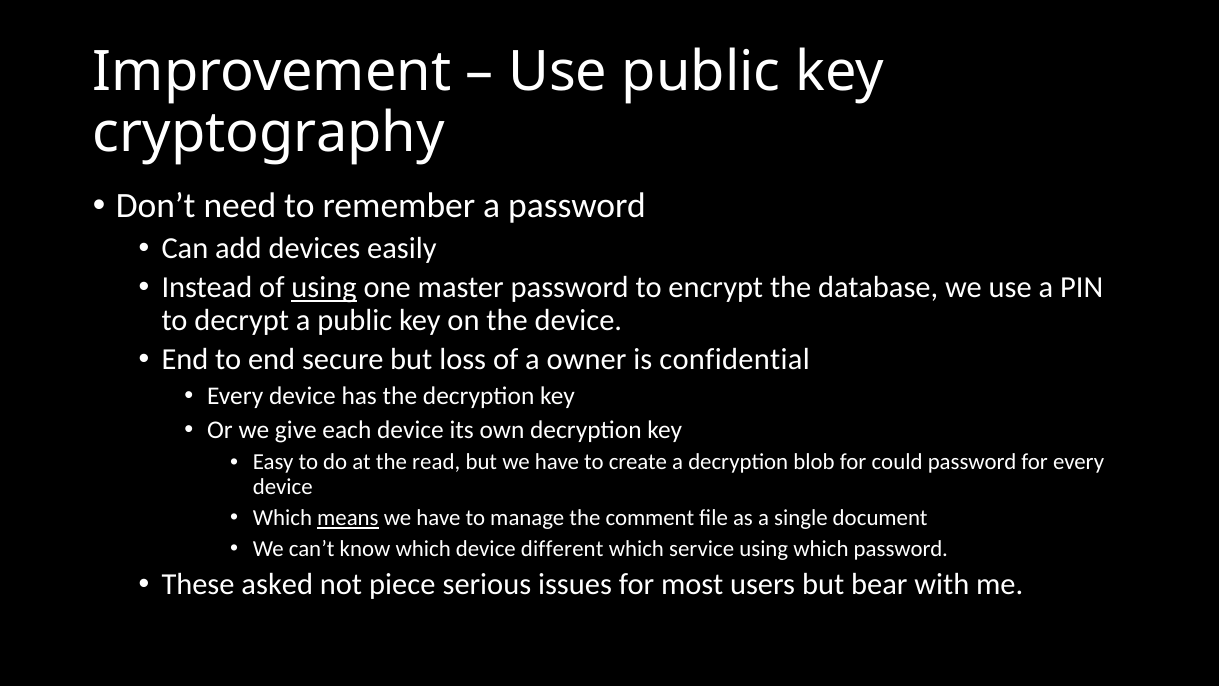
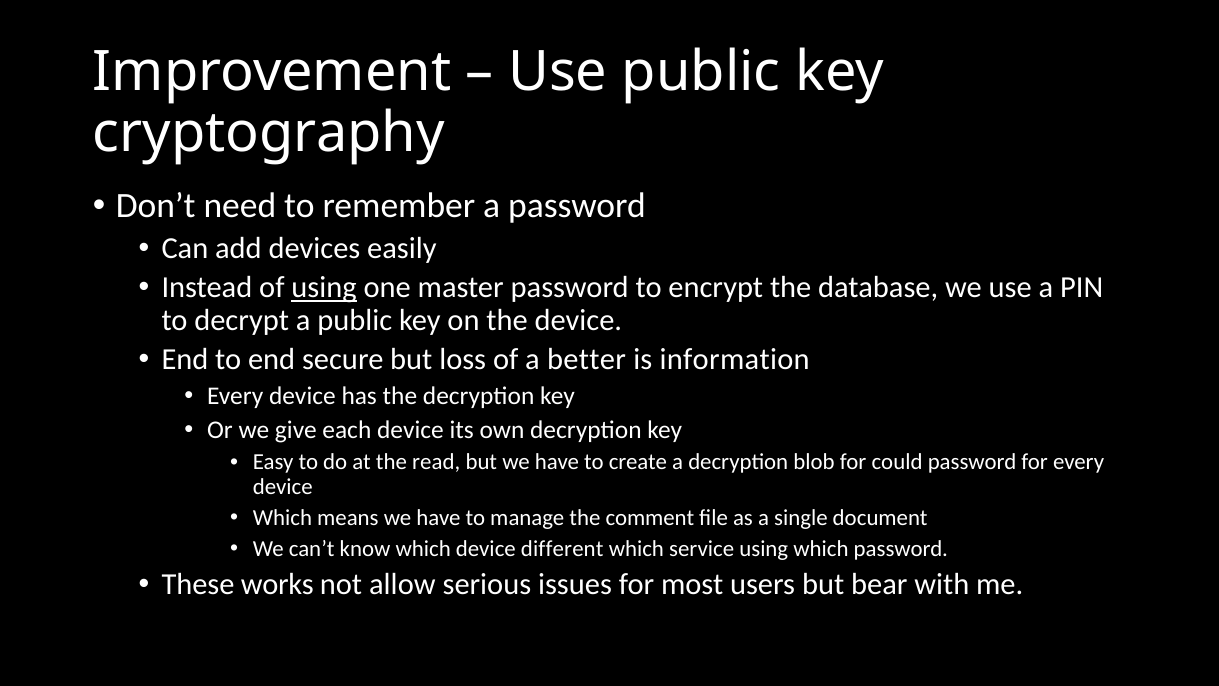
owner: owner -> better (586, 359)
confidential: confidential -> information (735, 359)
means underline: present -> none (348, 518)
asked: asked -> works (277, 584)
piece: piece -> allow (402, 584)
